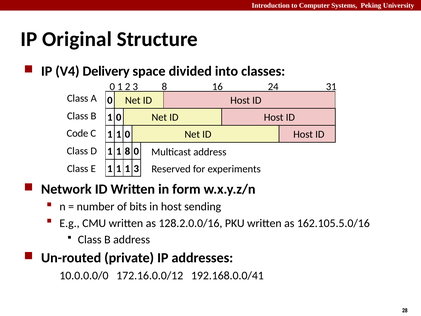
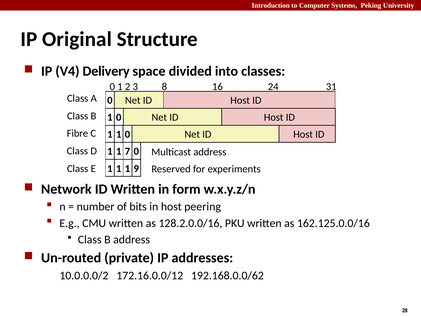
Code: Code -> Fibre (77, 133)
1 8: 8 -> 7 (127, 151)
1 3: 3 -> 9 (136, 168)
sending: sending -> peering (203, 207)
162.105.5.0/16: 162.105.5.0/16 -> 162.125.0.0/16 (333, 223)
10.0.0.0/0: 10.0.0.0/0 -> 10.0.0.0/2 (84, 275)
192.168.0.0/41: 192.168.0.0/41 -> 192.168.0.0/62 (227, 275)
